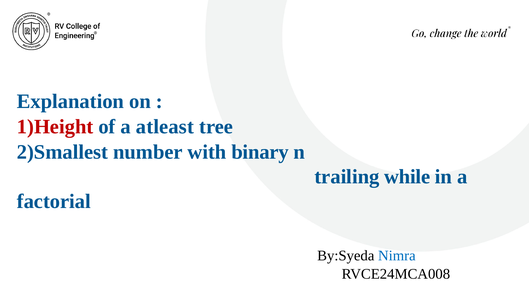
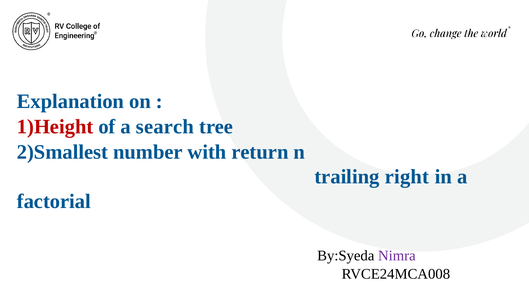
atleast: atleast -> search (165, 127)
binary: binary -> return (260, 152)
while: while -> right (407, 177)
Nimra colour: blue -> purple (397, 256)
